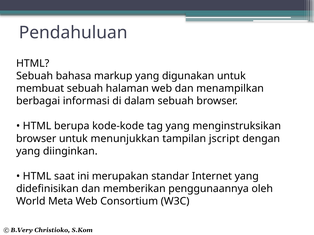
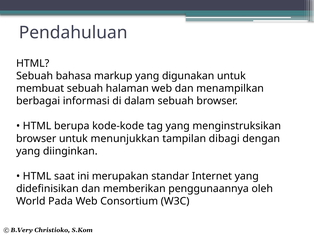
jscript: jscript -> dibagi (224, 139)
Meta: Meta -> Pada (61, 202)
